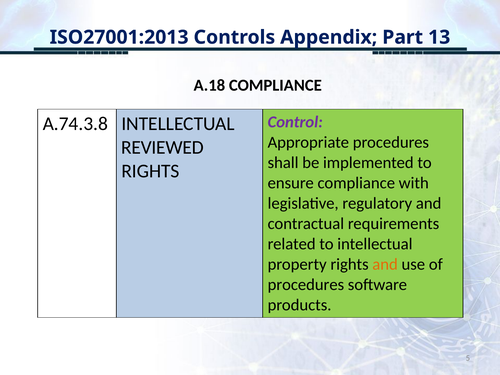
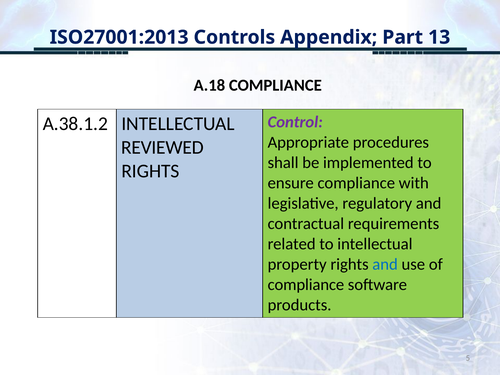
A.74.3.8: A.74.3.8 -> A.38.1.2 (75, 124)
and colour: orange -> blue (385, 264)
procedures: procedures -> compliance (306, 285)
